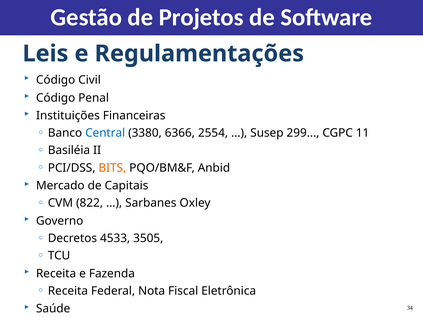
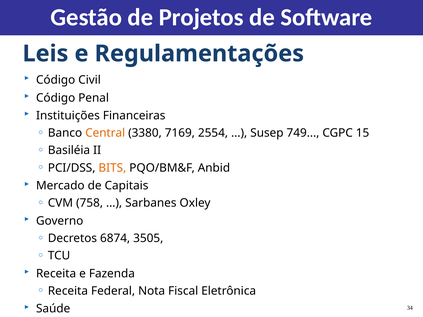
Central colour: blue -> orange (105, 133)
6366: 6366 -> 7169 (180, 133)
299: 299 -> 749 (303, 133)
11: 11 -> 15 (363, 133)
822: 822 -> 758 (90, 203)
4533: 4533 -> 6874 (115, 238)
